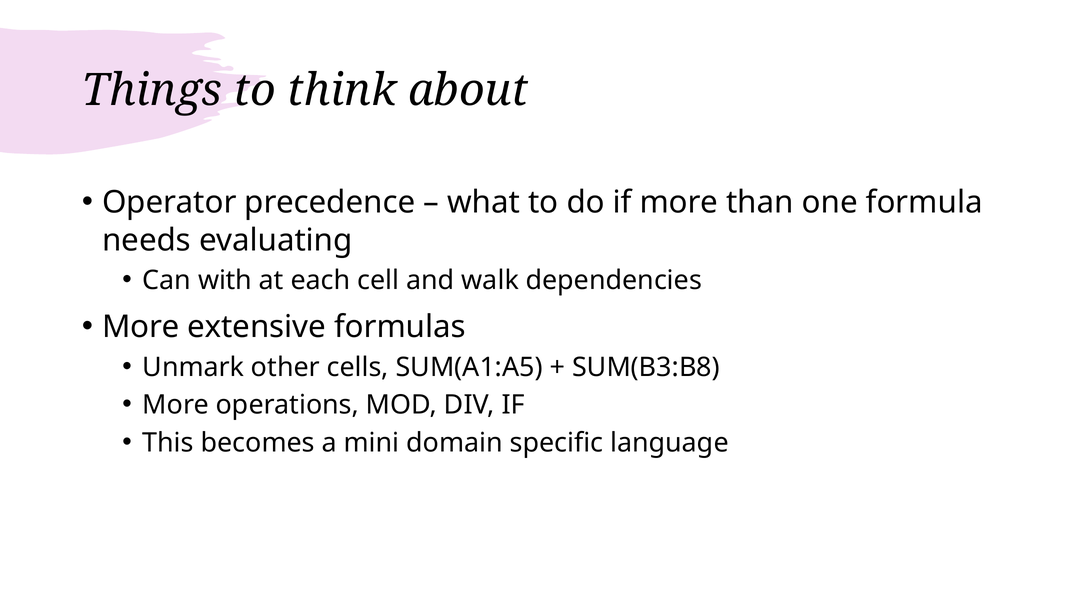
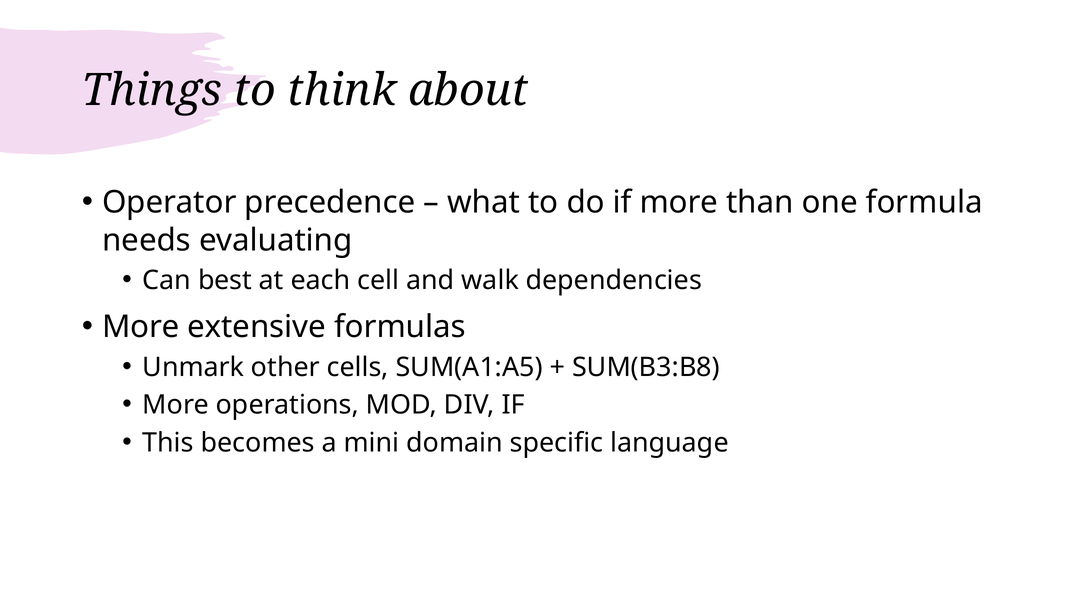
with: with -> best (225, 280)
